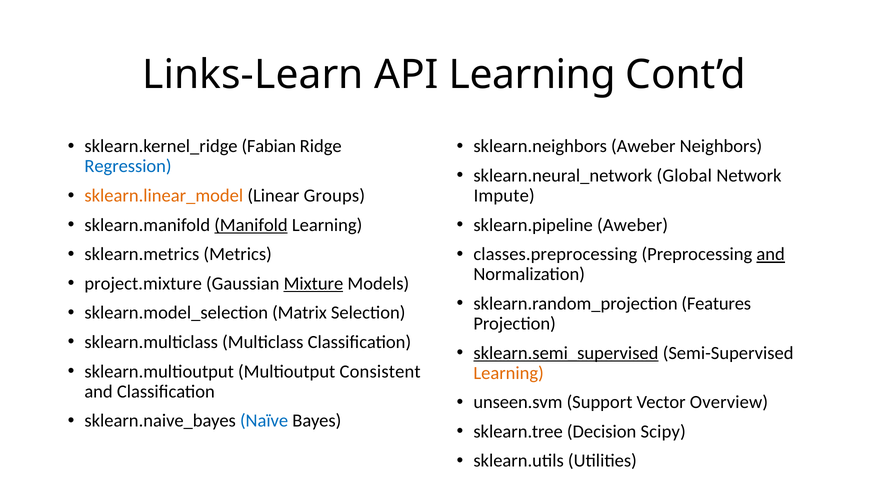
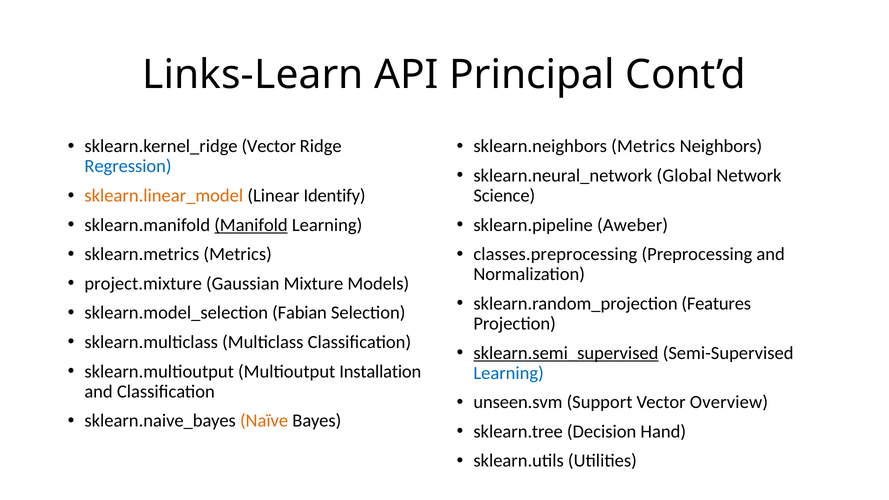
API Learning: Learning -> Principal (532, 75)
sklearn.kernel_ridge Fabian: Fabian -> Vector (269, 146)
sklearn.neighbors Aweber: Aweber -> Metrics (643, 146)
Groups: Groups -> Identify (335, 196)
Impute: Impute -> Science (504, 196)
and underline: present -> none (771, 254)
Mixture underline: present -> none (313, 284)
Matrix: Matrix -> Fabian (300, 313)
Consistent: Consistent -> Installation (380, 371)
Learning colour: orange -> blue (509, 373)
Naïve colour: blue -> orange (264, 421)
Scipy: Scipy -> Hand (663, 432)
